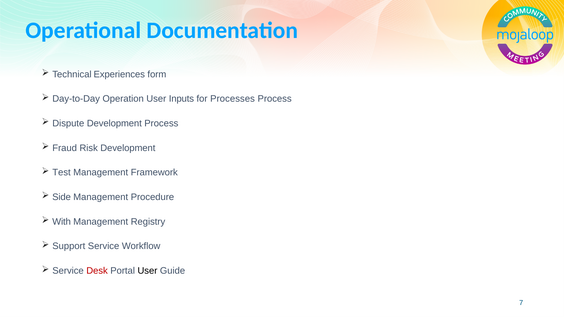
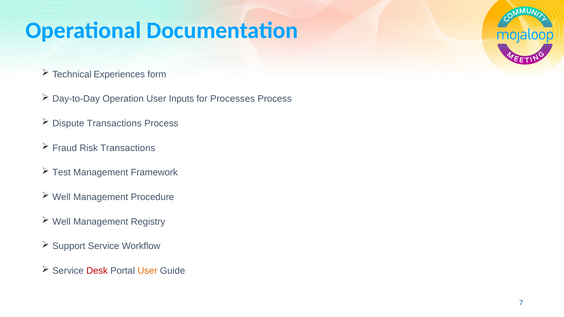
Dispute Development: Development -> Transactions (114, 123)
Risk Development: Development -> Transactions (128, 148)
Side: Side -> Well (62, 197)
With: With -> Well (62, 222)
User colour: black -> orange (147, 271)
